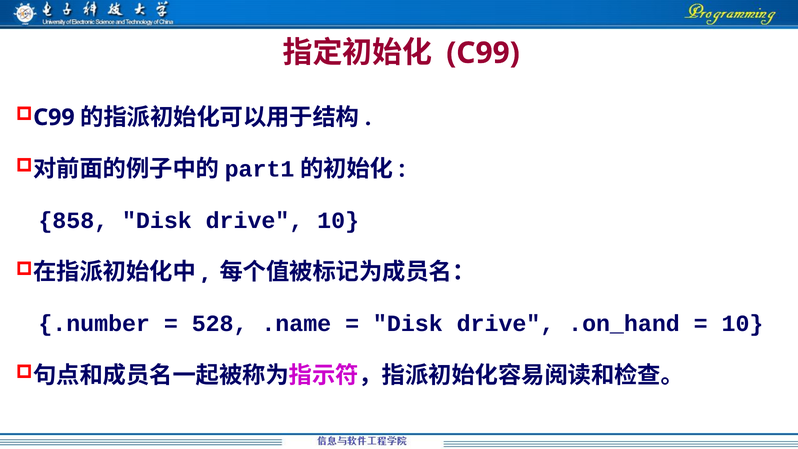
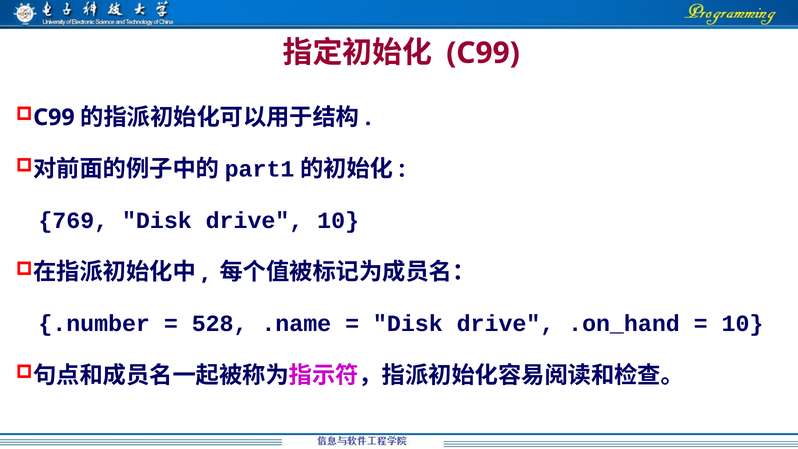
858: 858 -> 769 (73, 221)
